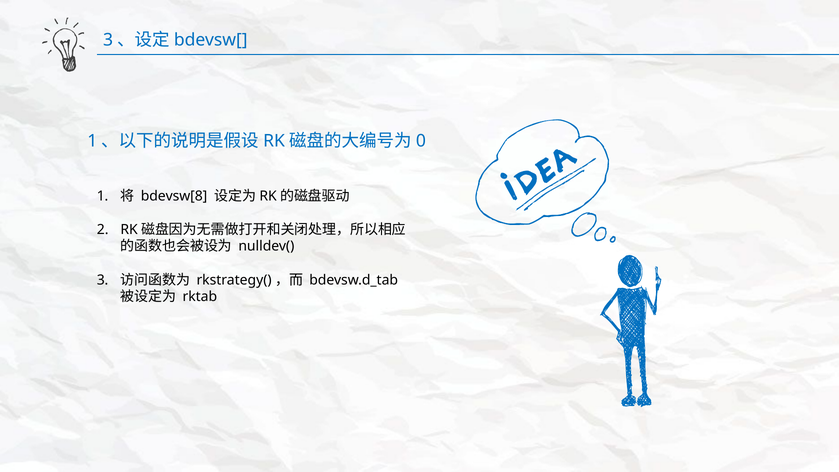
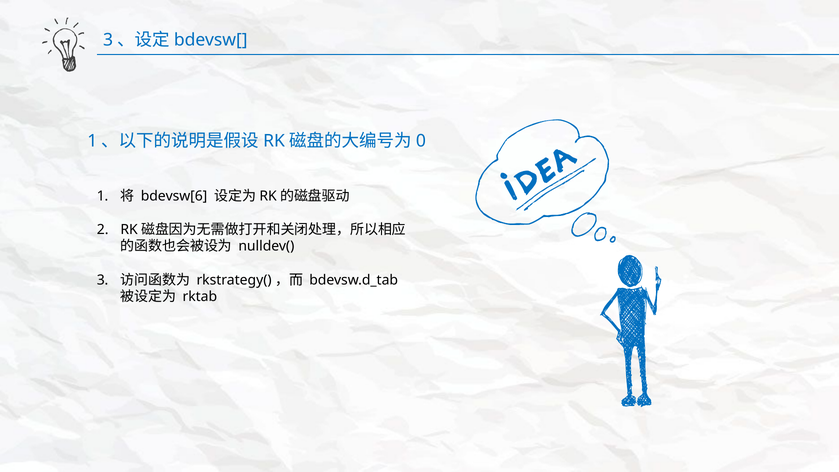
bdevsw[8: bdevsw[8 -> bdevsw[6 (174, 196)
